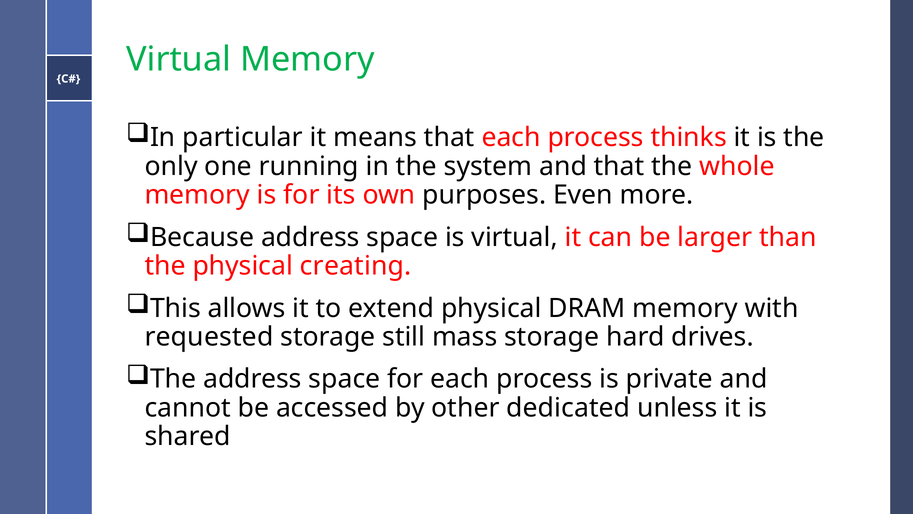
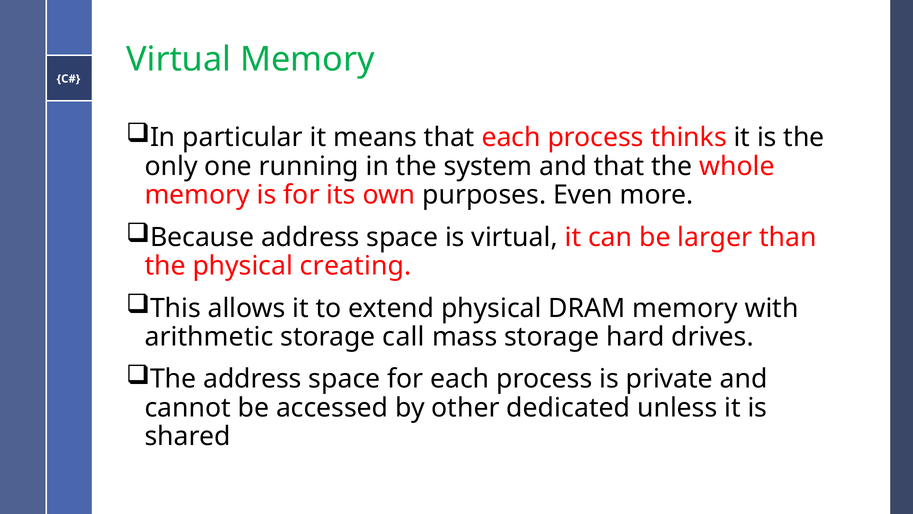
requested: requested -> arithmetic (209, 337)
still: still -> call (404, 337)
